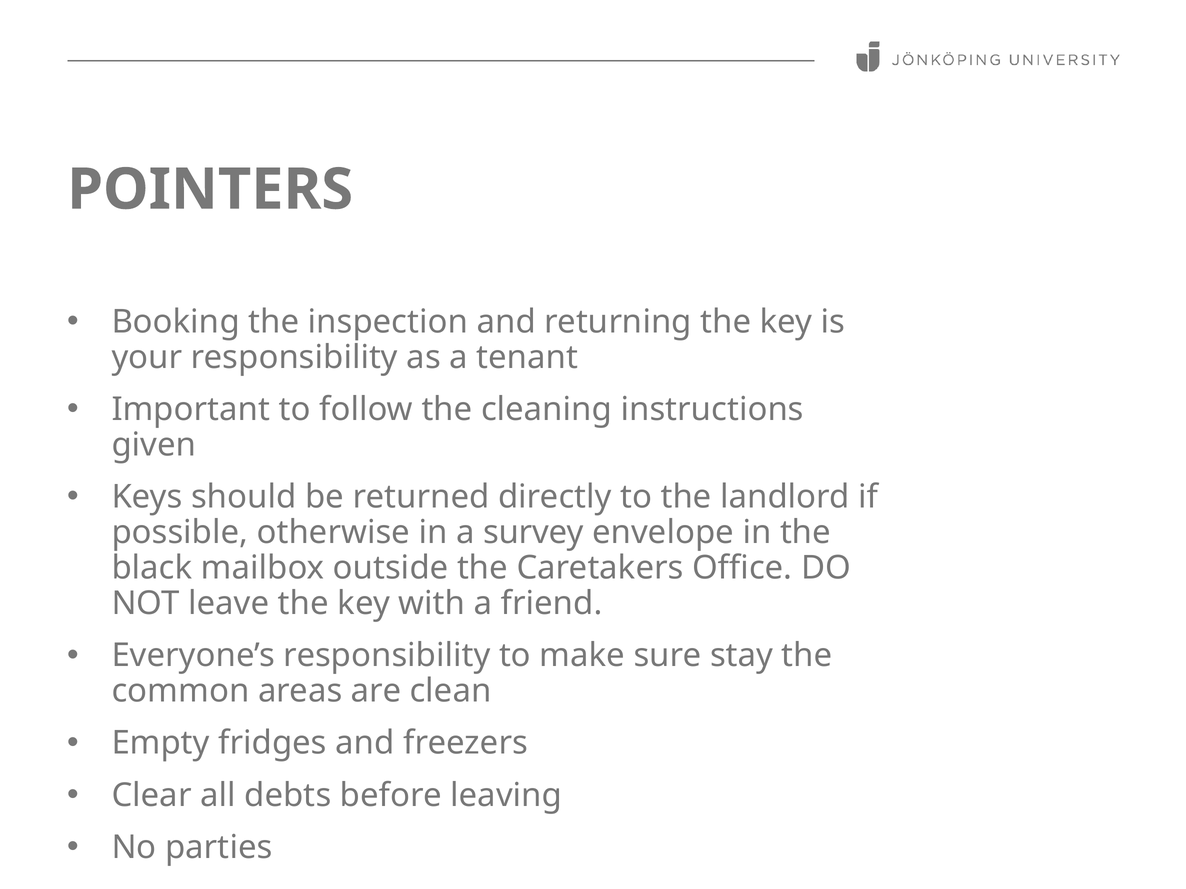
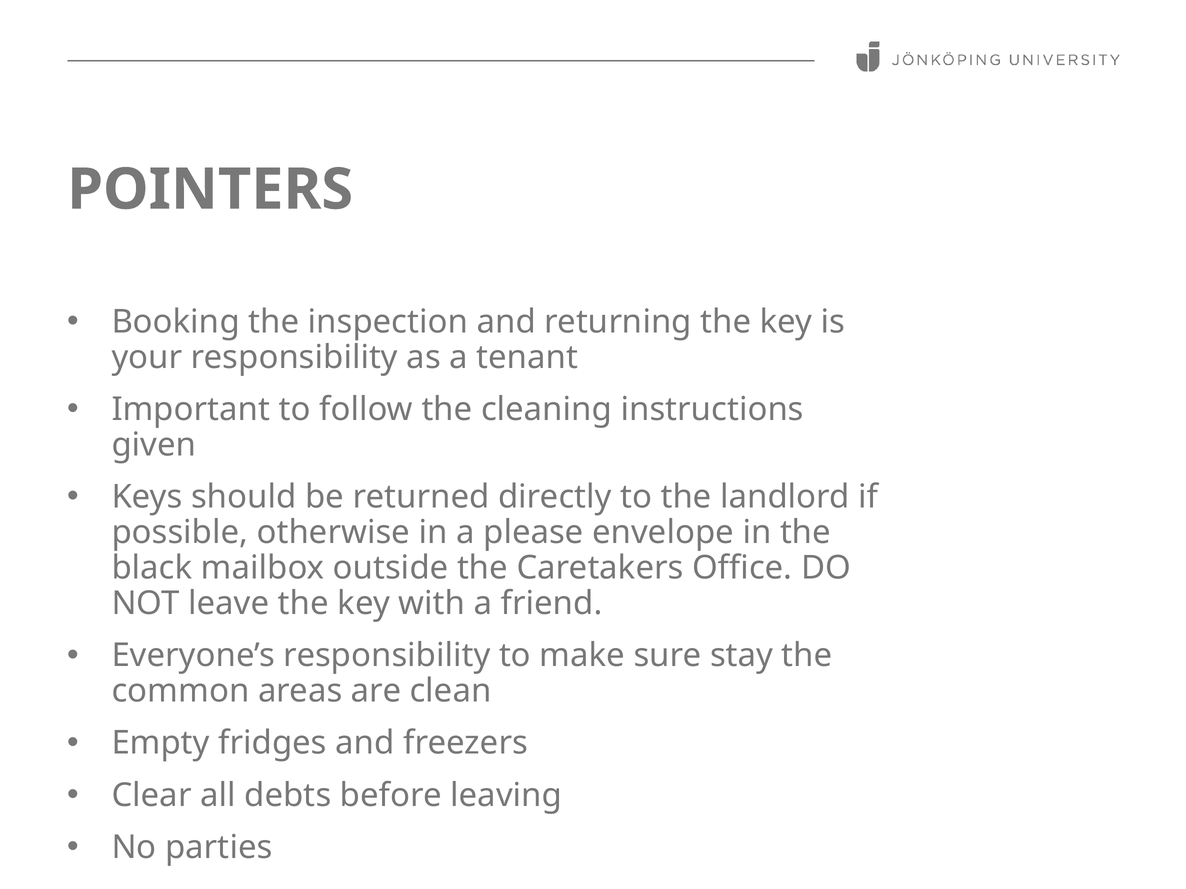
survey: survey -> please (533, 533)
